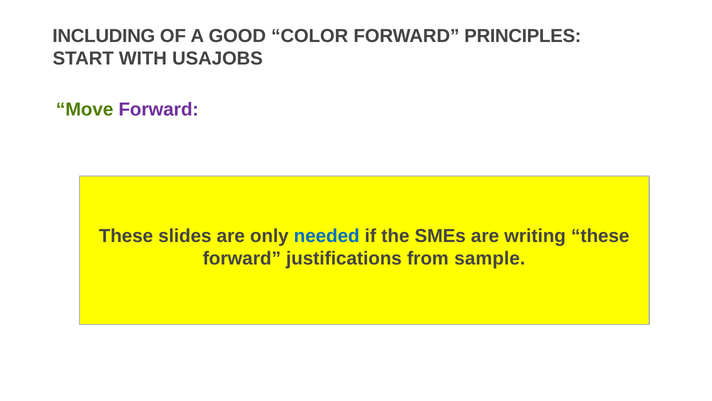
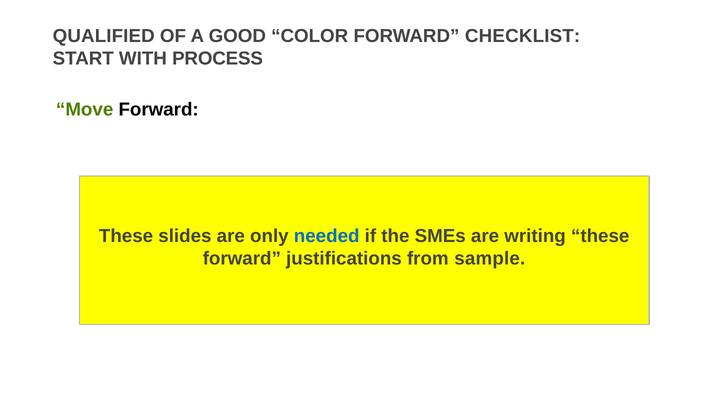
INCLUDING: INCLUDING -> QUALIFIED (104, 36)
PRINCIPLES: PRINCIPLES -> CHECKLIST (523, 36)
USAJOBS: USAJOBS -> PROCESS (218, 58)
Forward colour: purple -> black (159, 109)
